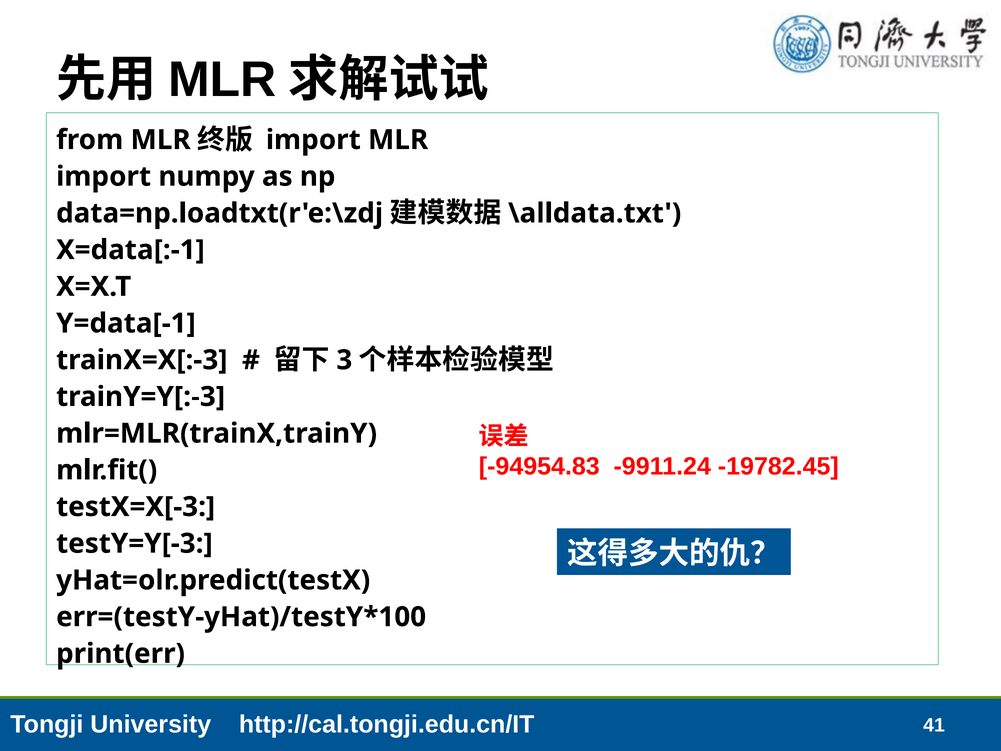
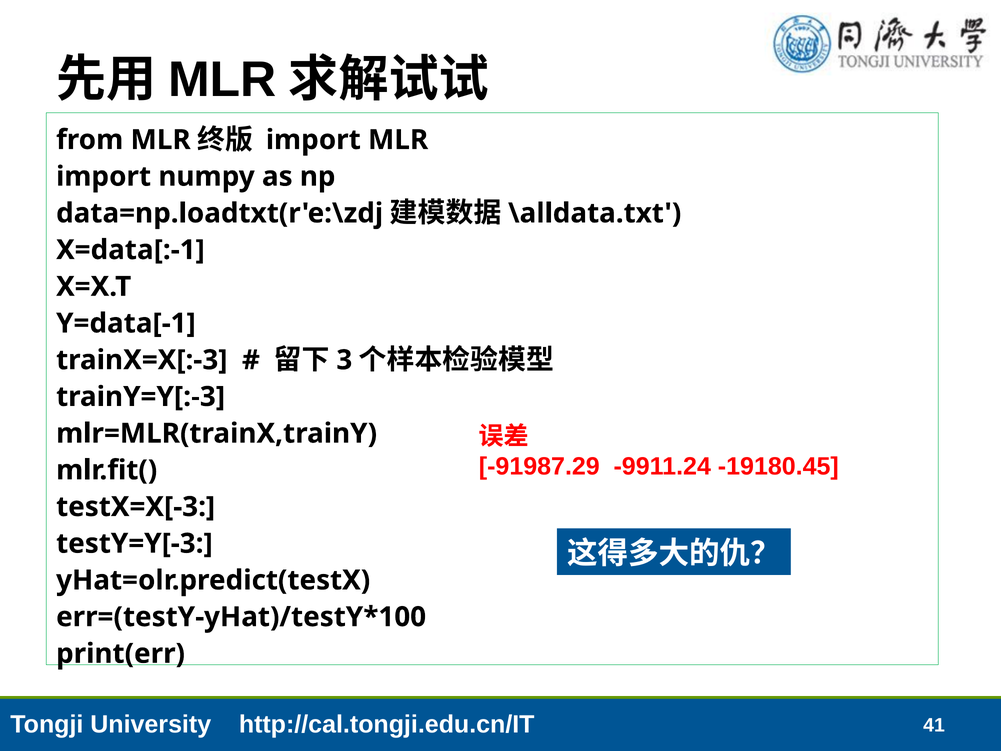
-94954.83: -94954.83 -> -91987.29 (539, 466)
-19782.45: -19782.45 -> -19180.45 (778, 466)
